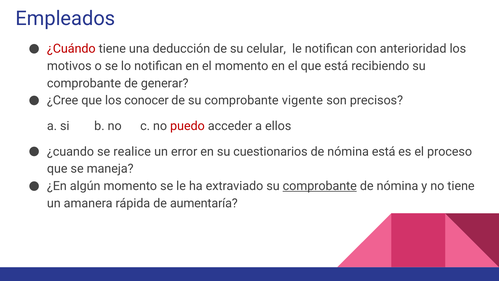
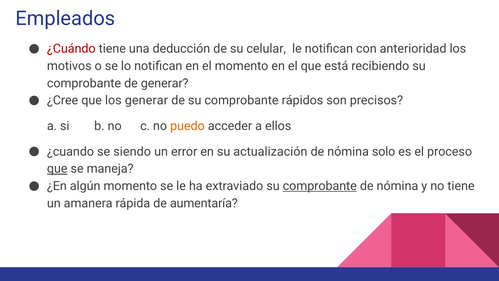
los conocer: conocer -> generar (146, 100)
vigente: vigente -> rápidos (302, 100)
puedo colour: red -> orange (187, 126)
realice: realice -> siendo (132, 151)
cuestionarios: cuestionarios -> actualización (270, 151)
nómina está: está -> solo (384, 151)
que underline: none -> present (57, 169)
